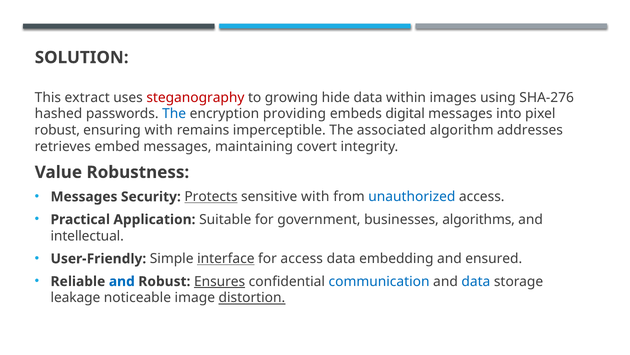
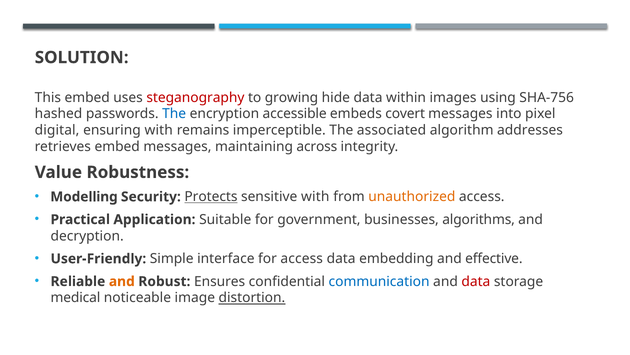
This extract: extract -> embed (87, 97)
SHA-276: SHA-276 -> SHA-756 (547, 97)
providing: providing -> accessible (295, 114)
digital: digital -> covert (405, 114)
robust: robust -> digital (57, 130)
covert: covert -> across (317, 146)
Messages: Messages -> Modelling (84, 196)
unauthorized colour: blue -> orange (412, 196)
intellectual: intellectual -> decryption (87, 236)
interface underline: present -> none (226, 258)
ensured: ensured -> effective (494, 258)
and colour: blue -> orange (122, 281)
Ensures underline: present -> none (220, 281)
data colour: blue -> red (476, 281)
leakage: leakage -> medical (75, 297)
